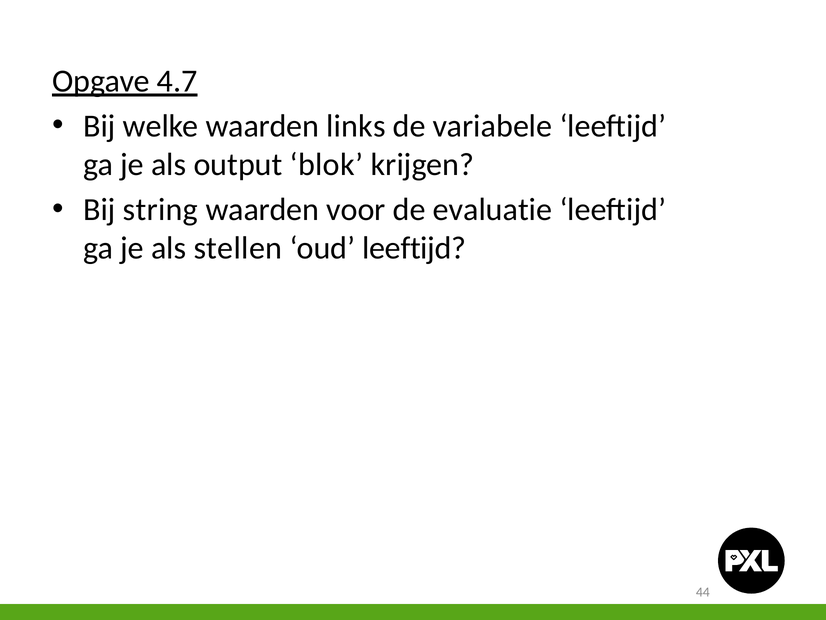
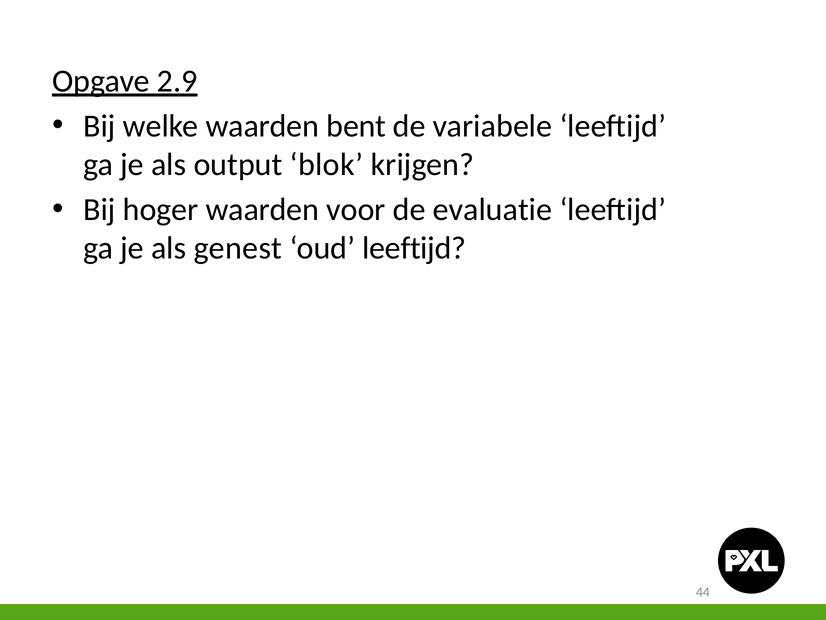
4.7: 4.7 -> 2.9 (177, 81)
links: links -> bent (356, 126)
string: string -> hoger (161, 209)
stellen: stellen -> genest (238, 248)
